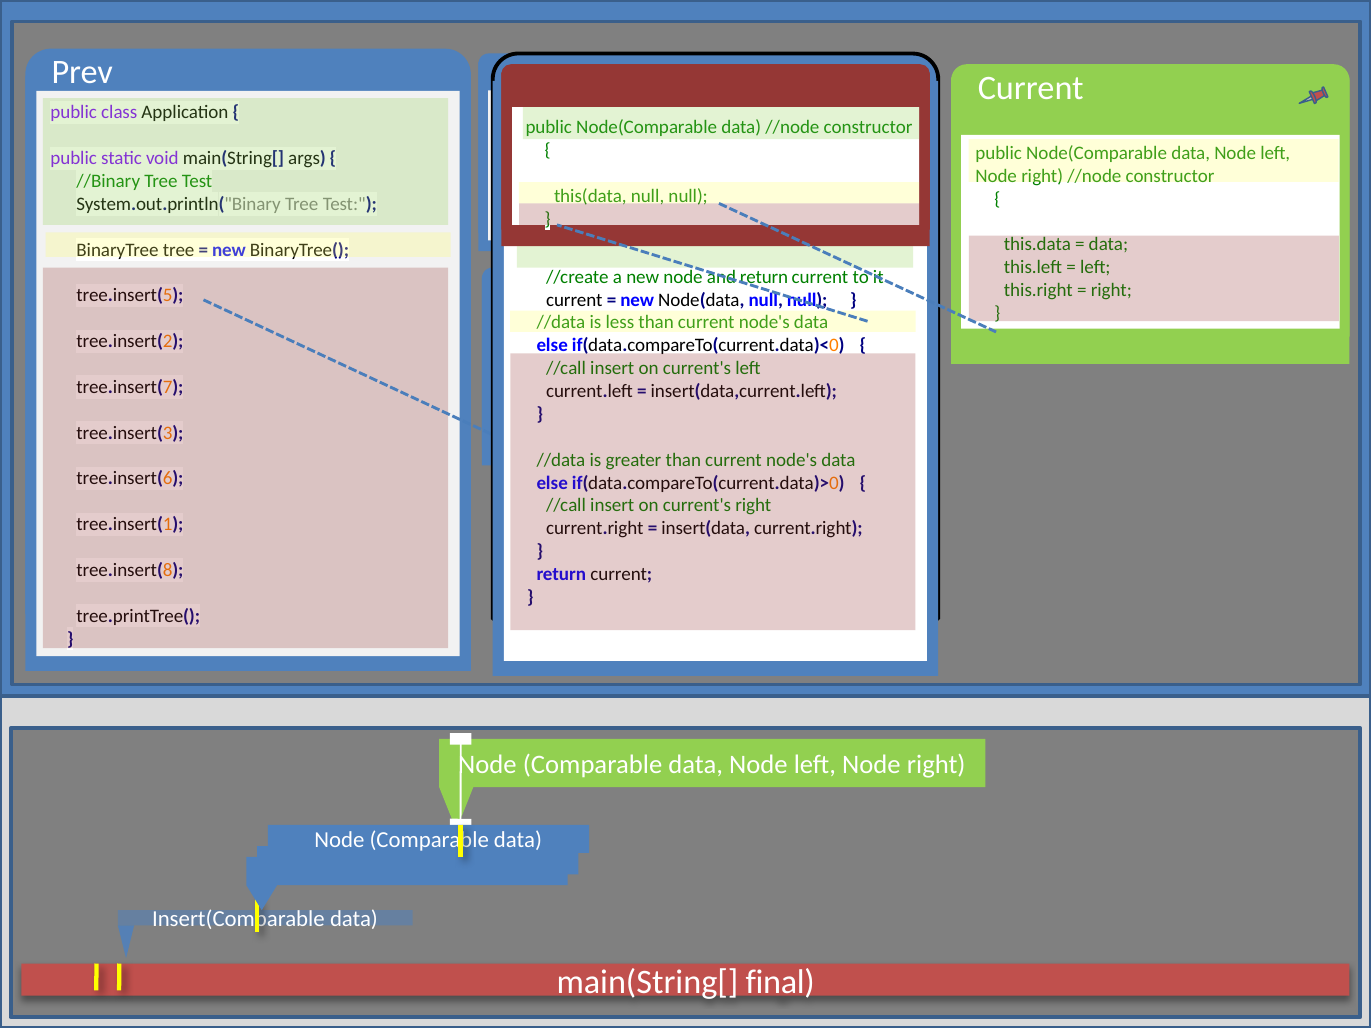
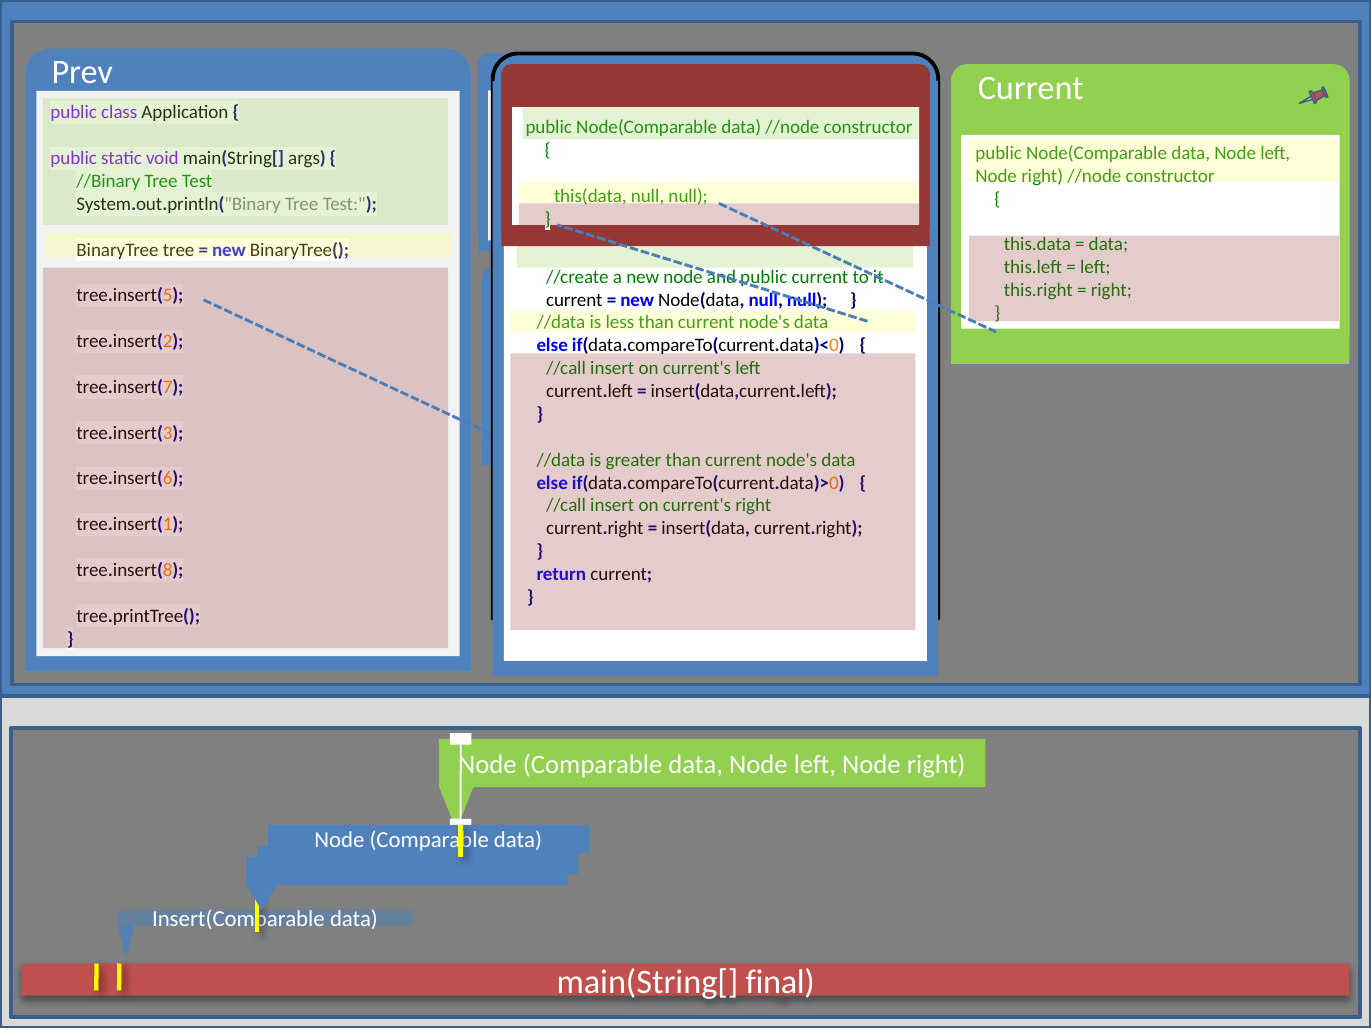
and return: return -> public (764, 277)
